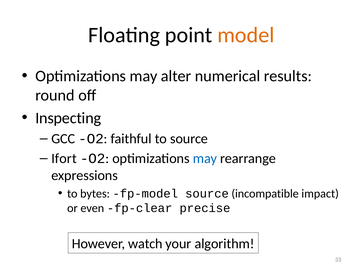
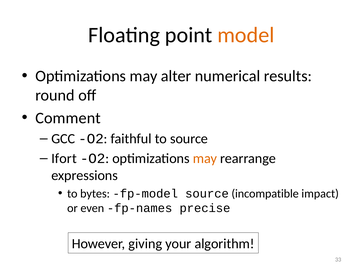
Inspecting: Inspecting -> Comment (68, 118)
may colour: blue -> orange (205, 159)
fp-clear: fp-clear -> fp-names (140, 208)
watch: watch -> giving (145, 244)
